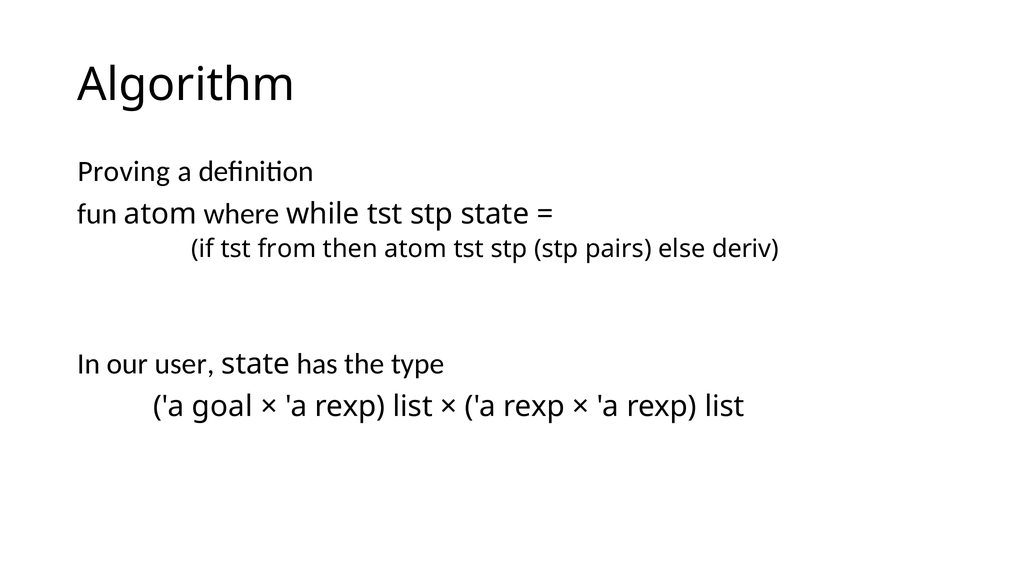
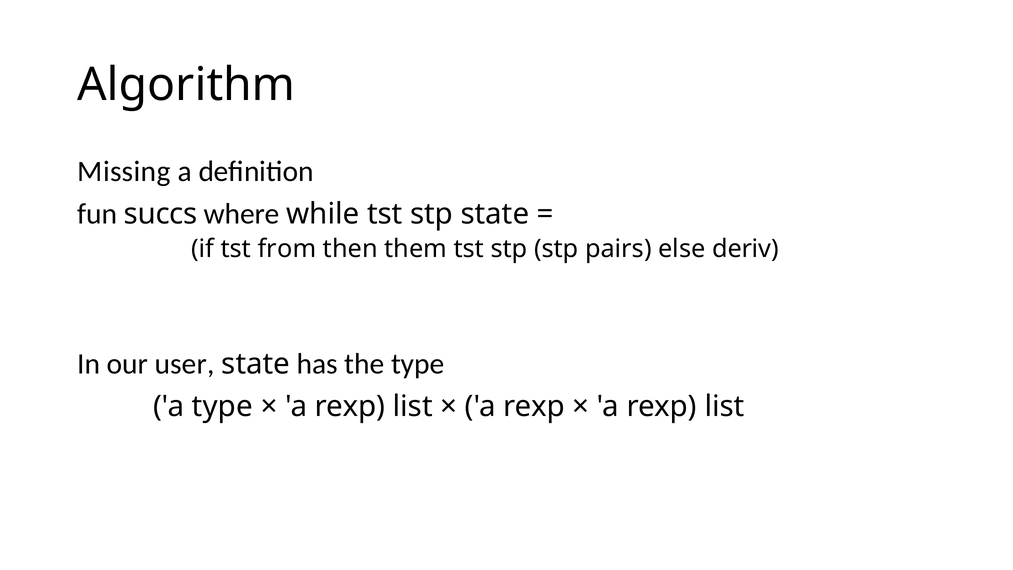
Proving: Proving -> Missing (124, 171)
fun atom: atom -> succs (161, 214)
then atom: atom -> them (416, 249)
a goal: goal -> type (222, 406)
